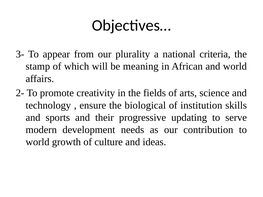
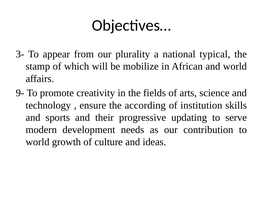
criteria: criteria -> typical (215, 54)
meaning: meaning -> mobilize (141, 66)
2-: 2- -> 9- (20, 93)
biological: biological -> according (145, 105)
